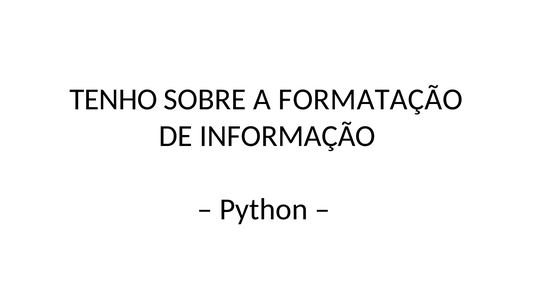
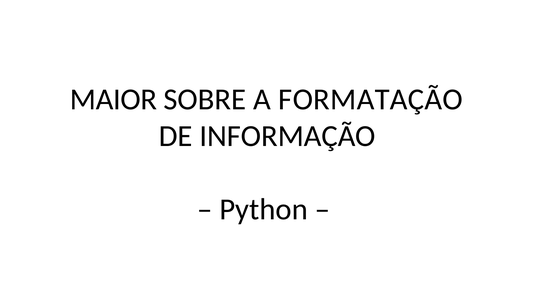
TENHO: TENHO -> MAIOR (114, 100)
